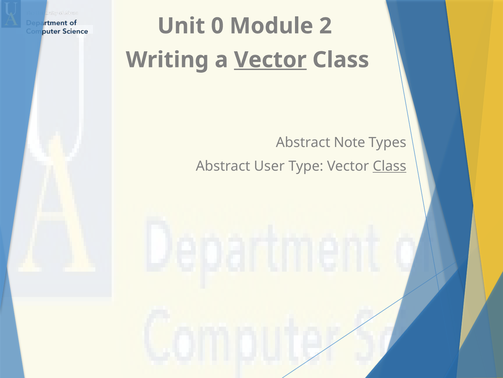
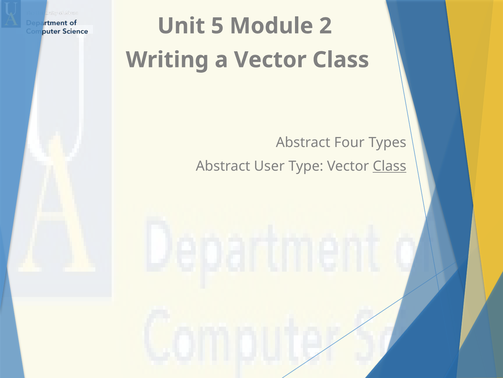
0: 0 -> 5 (217, 26)
Vector underline: present -> none (270, 60)
Note: Note -> Four (349, 142)
